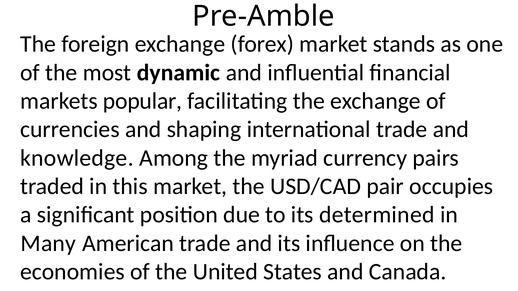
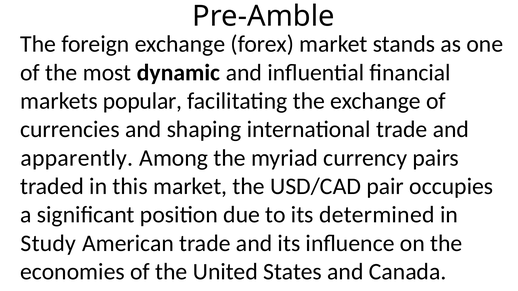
knowledge: knowledge -> apparently (77, 158)
Many: Many -> Study (48, 244)
